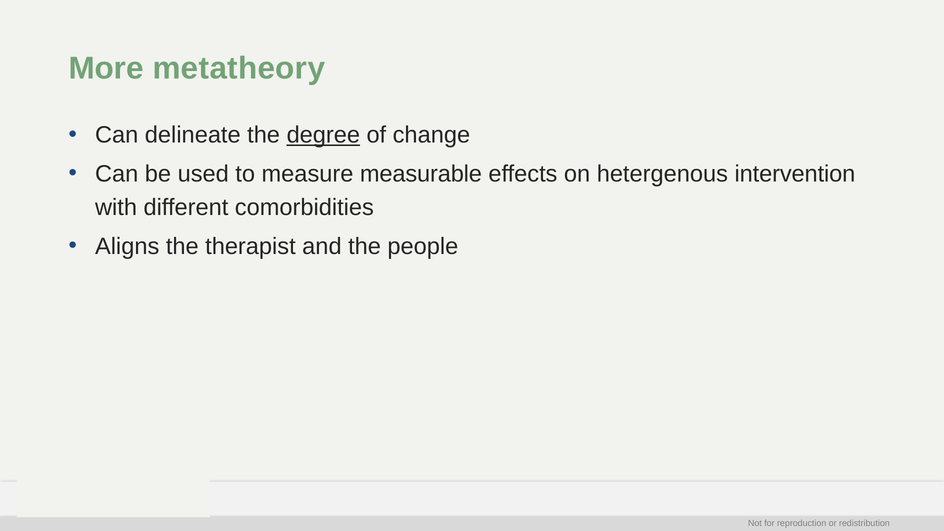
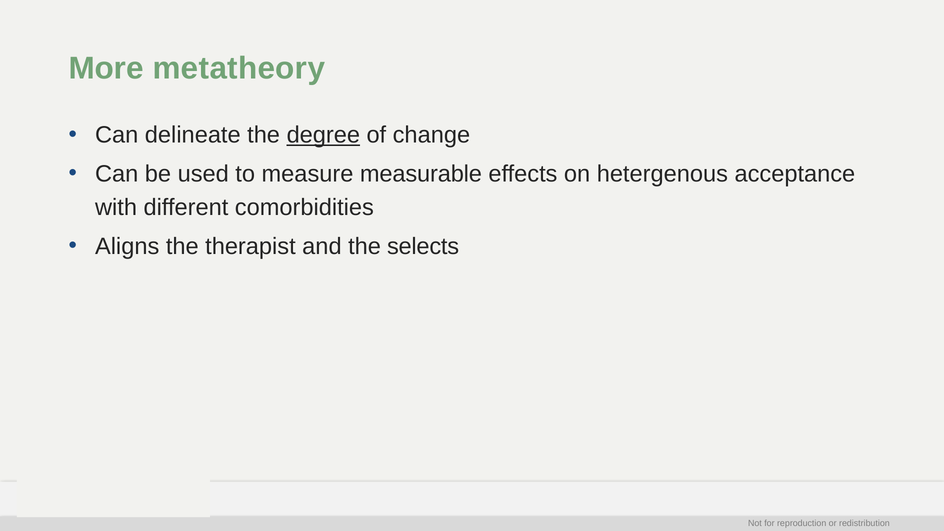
intervention: intervention -> acceptance (795, 174)
people: people -> selects (423, 246)
